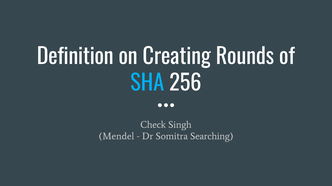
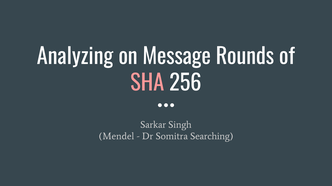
Definition: Definition -> Analyzing (75, 57)
Creating: Creating -> Message (177, 57)
SHA colour: light blue -> pink (147, 84)
Check: Check -> Sarkar (153, 125)
